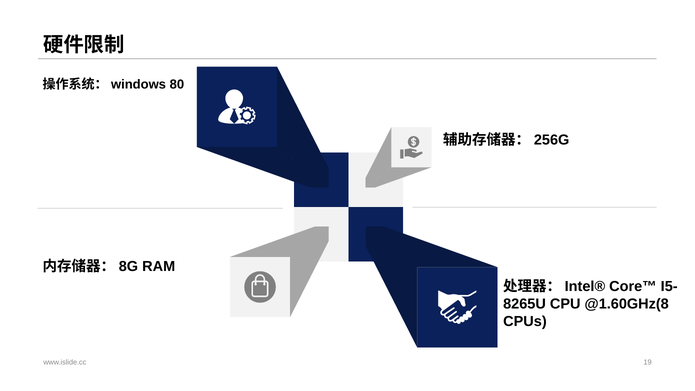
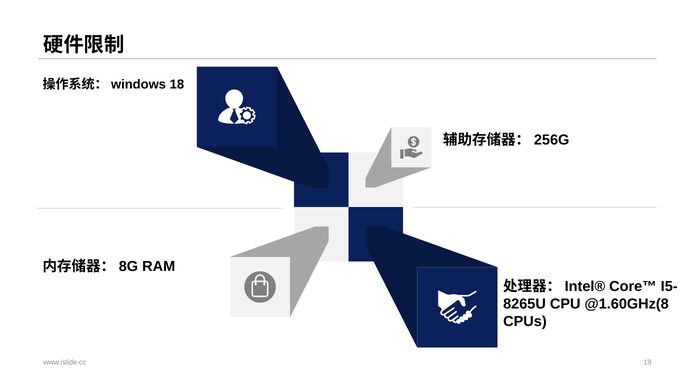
80: 80 -> 18 (177, 85)
